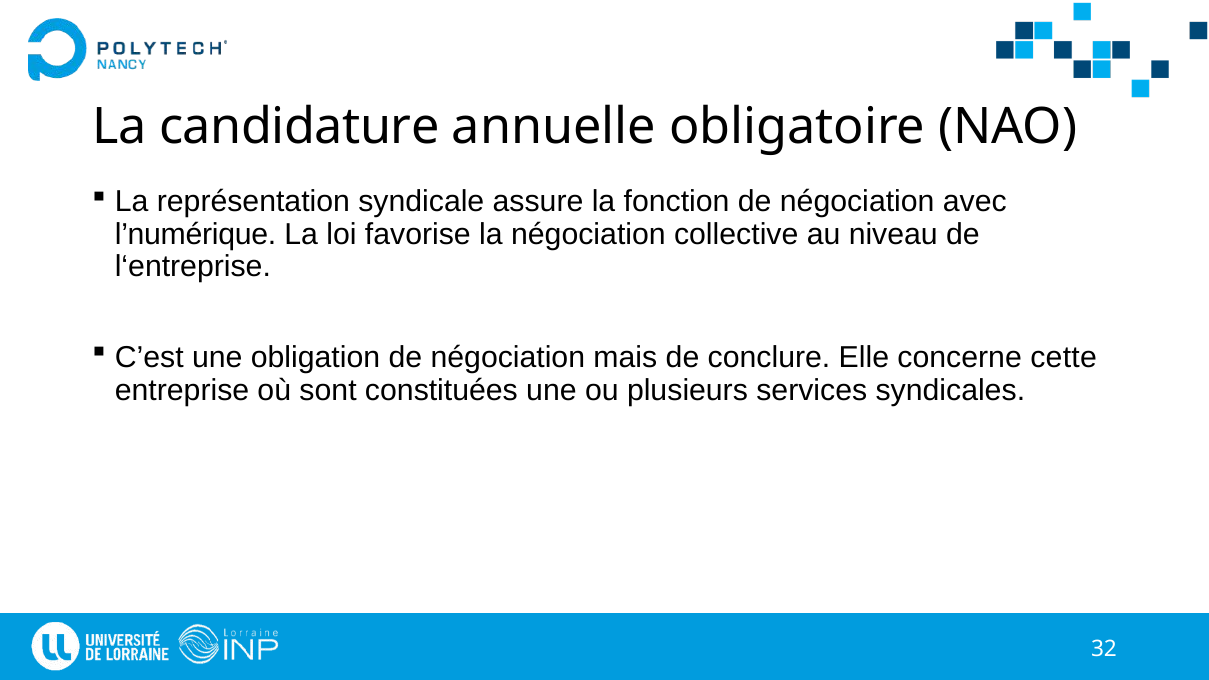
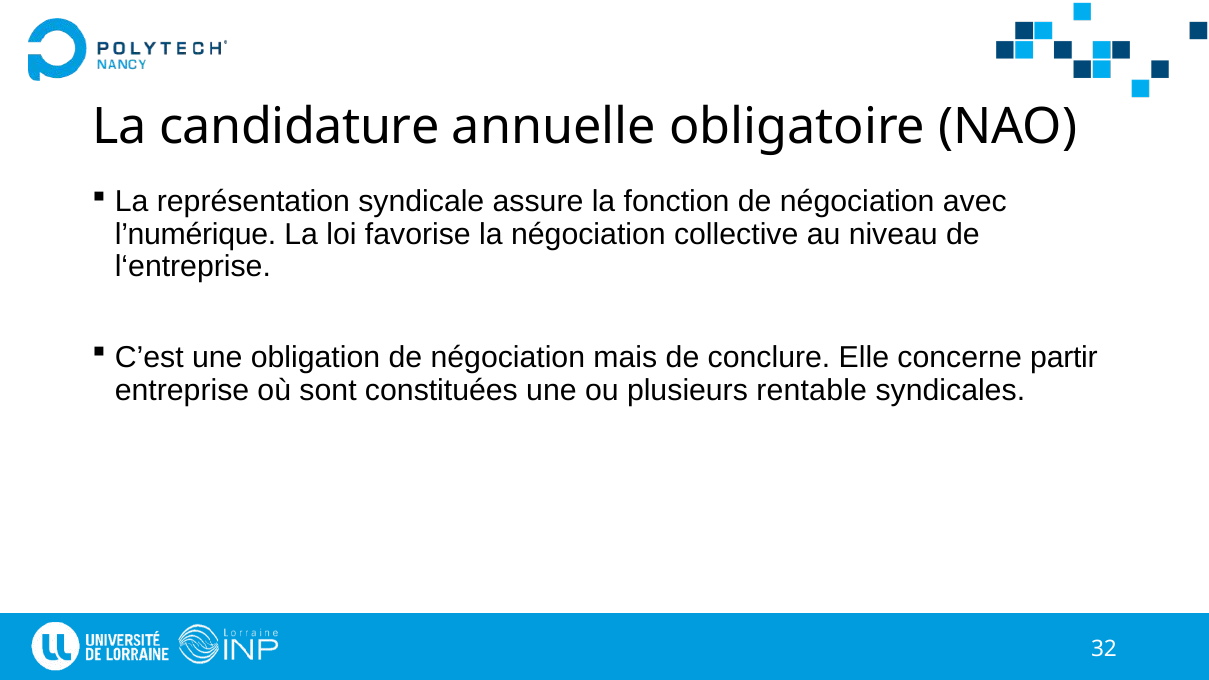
cette: cette -> partir (1064, 357)
services: services -> rentable (812, 390)
